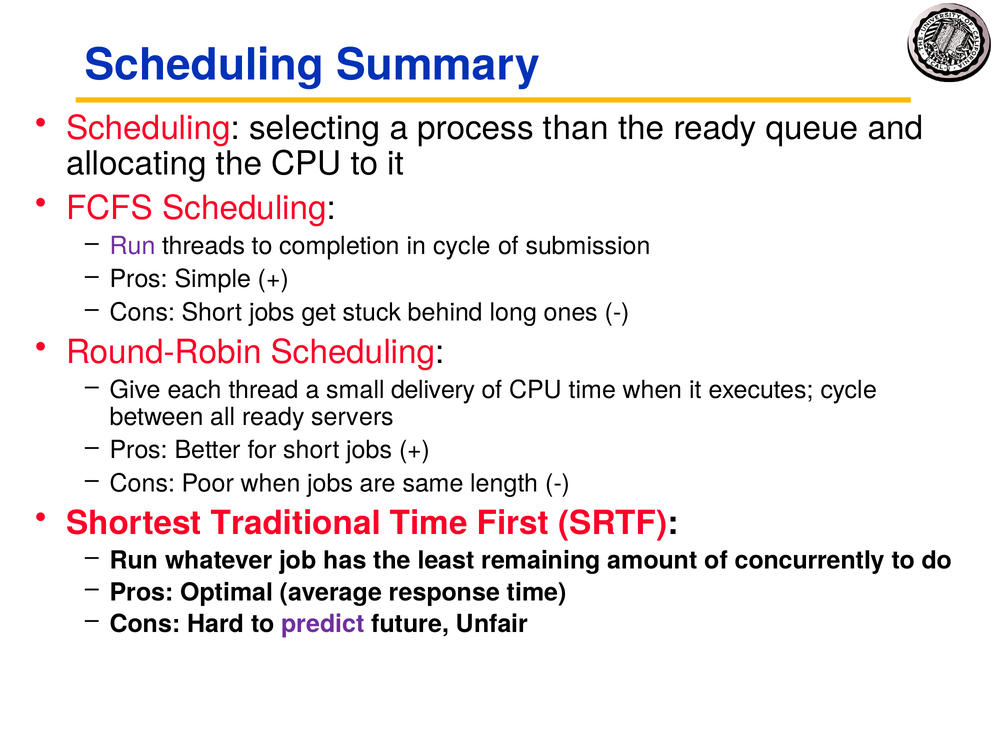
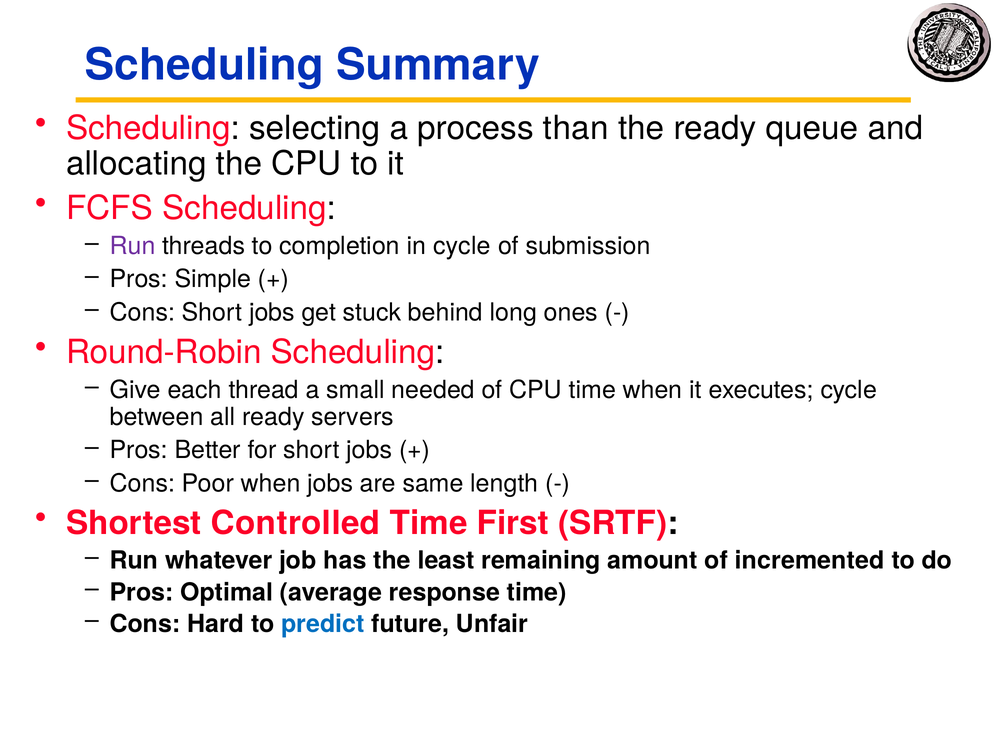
delivery: delivery -> needed (433, 390)
Traditional: Traditional -> Controlled (296, 523)
concurrently: concurrently -> incremented (810, 560)
predict colour: purple -> blue (323, 623)
